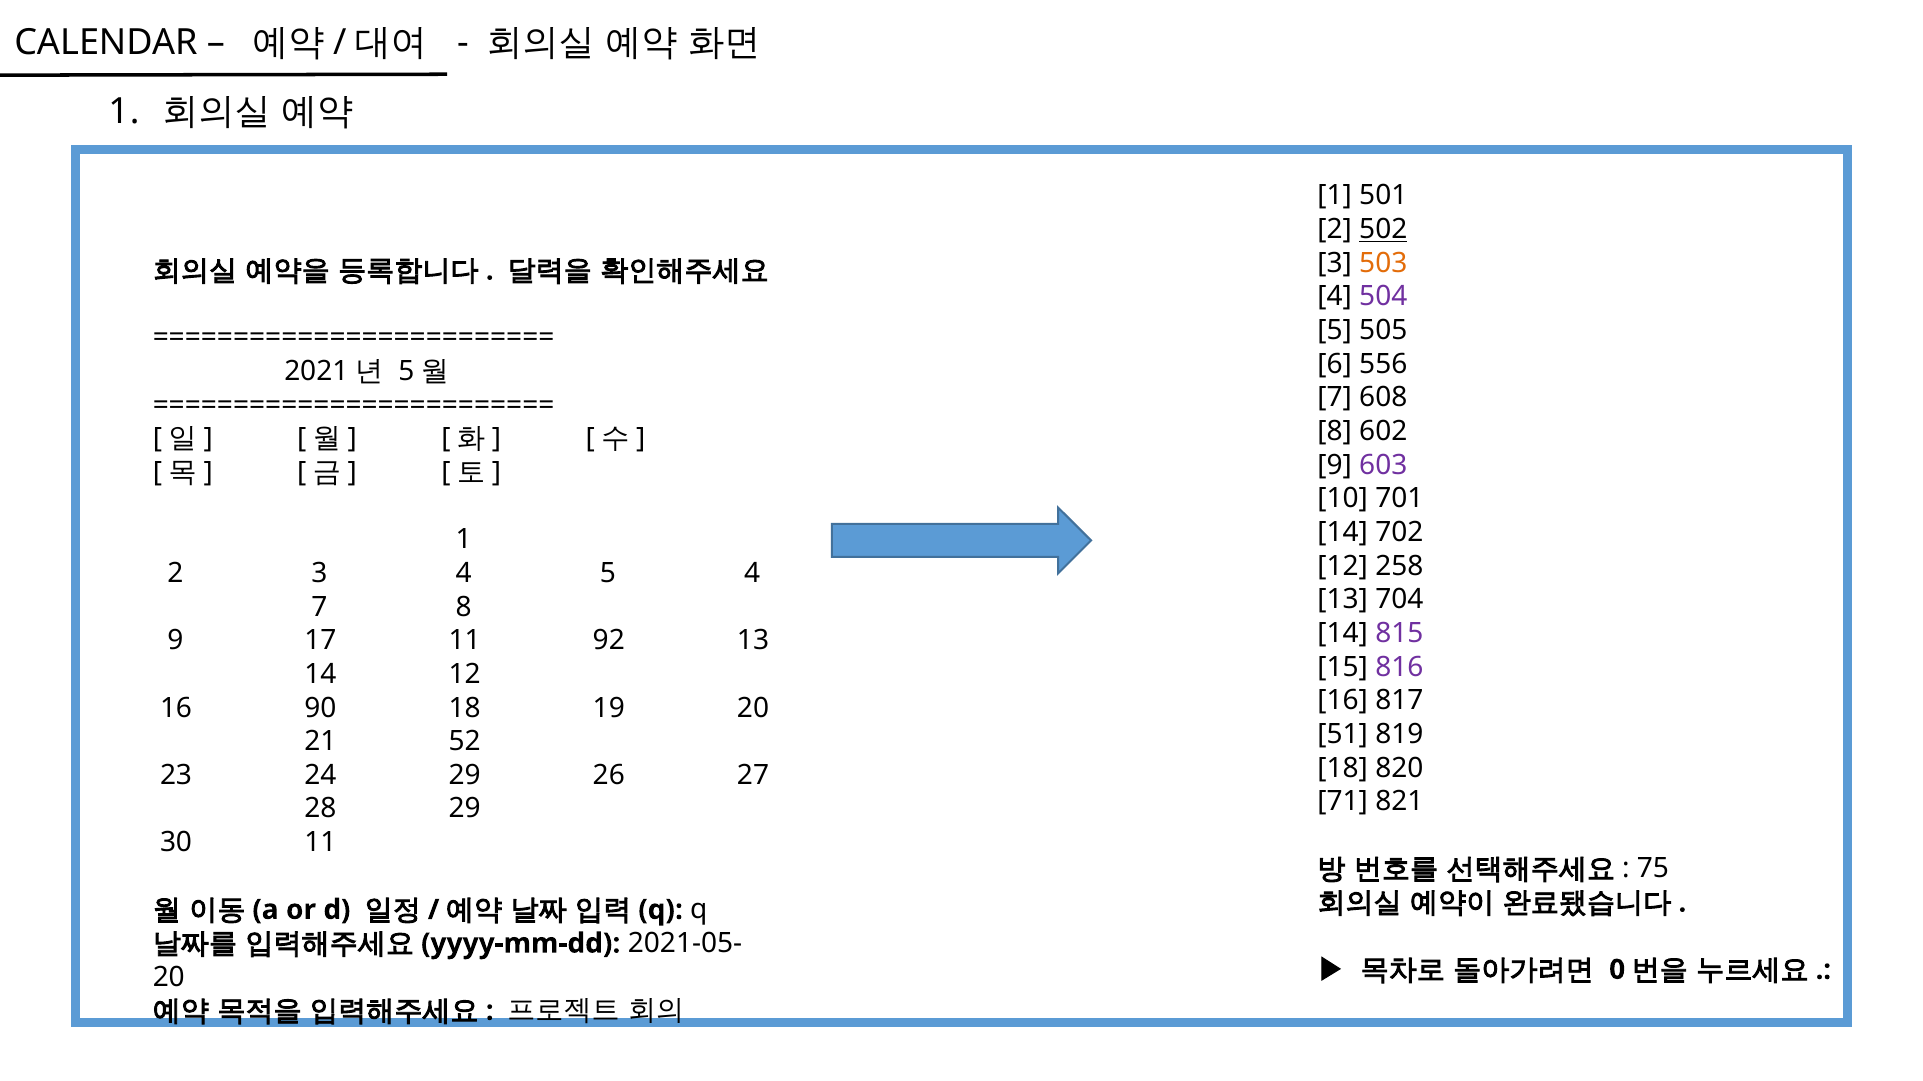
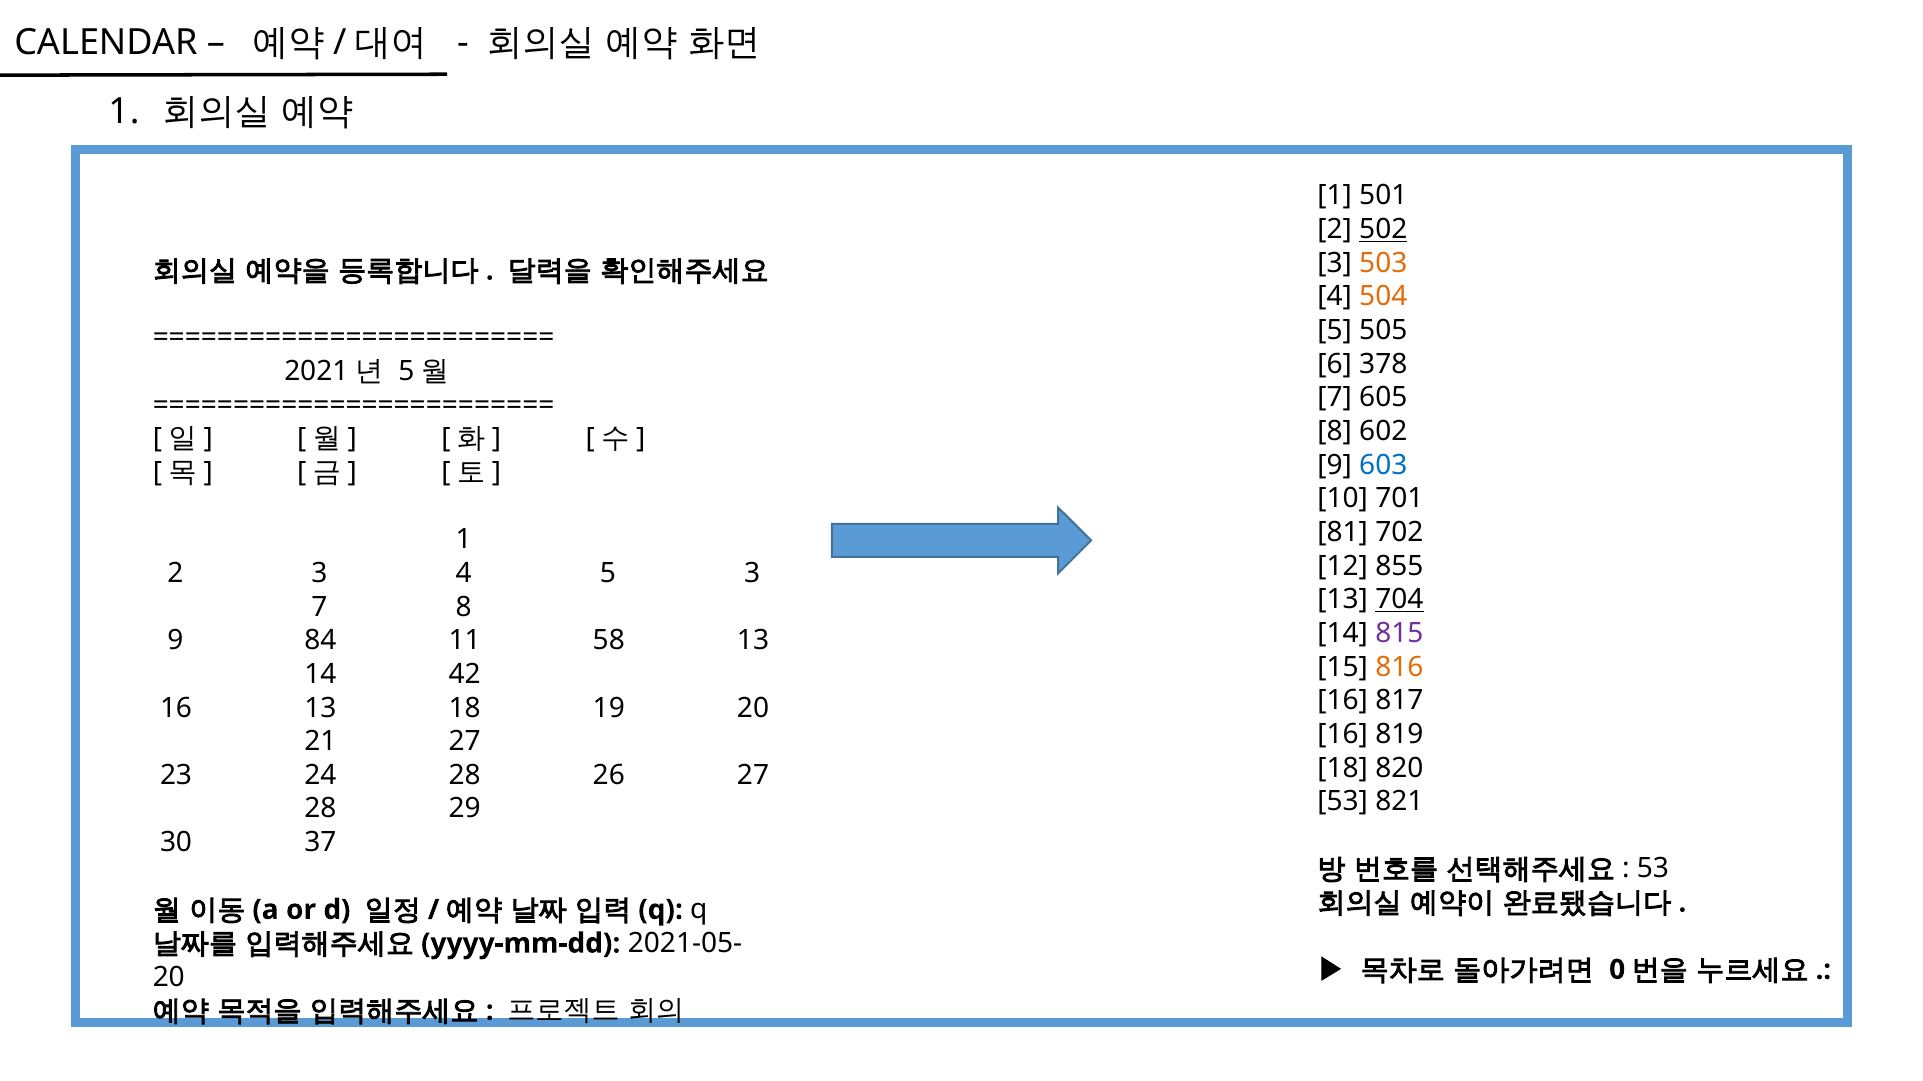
504 colour: purple -> orange (1383, 297)
556: 556 -> 378 (1383, 364)
608: 608 -> 605 (1383, 398)
603 colour: purple -> blue (1383, 465)
14: 14 -> 81 (1343, 533)
258: 258 -> 855 (1399, 566)
5 4: 4 -> 3 (752, 574)
704 underline: none -> present (1399, 600)
17: 17 -> 84 (320, 641)
92: 92 -> 58 (609, 641)
816 colour: purple -> orange (1399, 667)
14 12: 12 -> 42 (465, 675)
16 90: 90 -> 13 (320, 708)
51: 51 -> 16 (1343, 735)
21 52: 52 -> 27 (465, 742)
24 29: 29 -> 28 (465, 776)
71: 71 -> 53 (1343, 802)
30 11: 11 -> 37 (320, 843)
75: 75 -> 53 (1653, 869)
